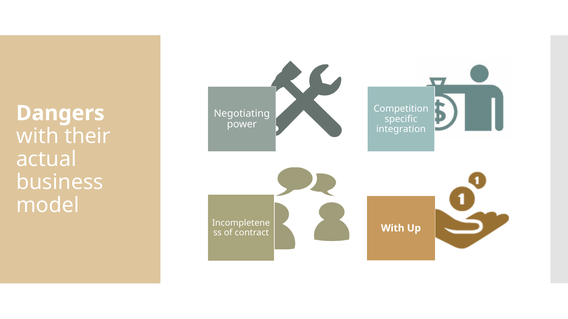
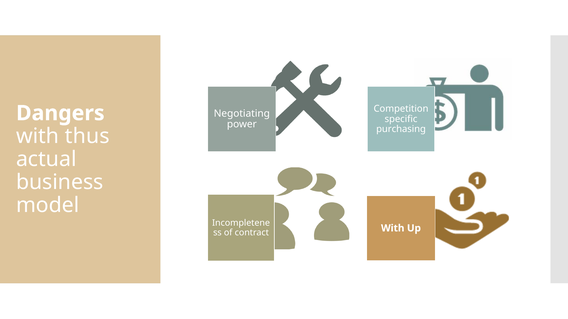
integration: integration -> purchasing (401, 129)
their: their -> thus (87, 136)
